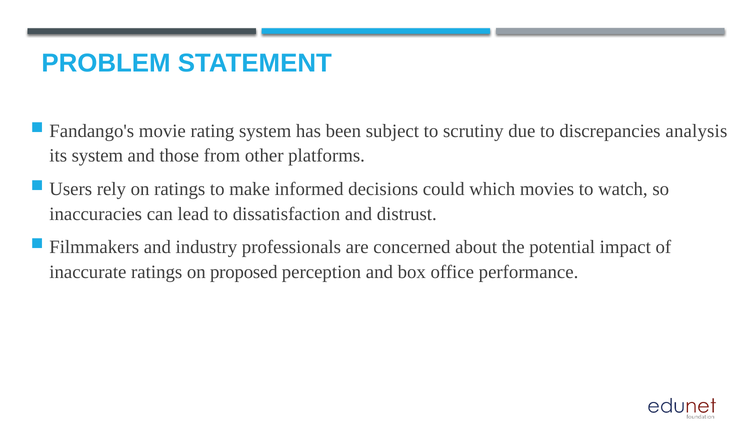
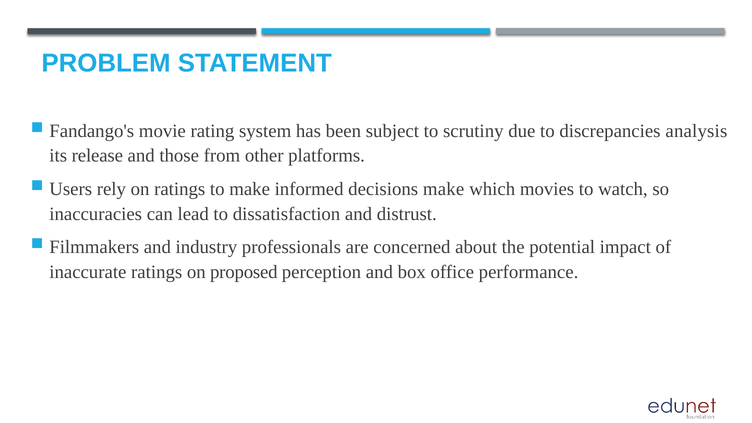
its system: system -> release (97, 156)
decisions could: could -> make (444, 189)
